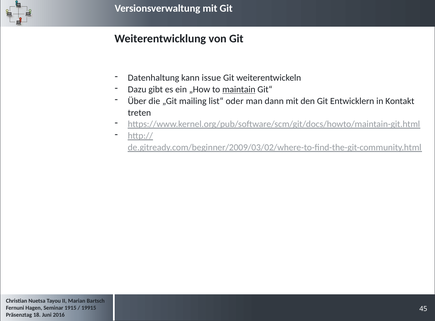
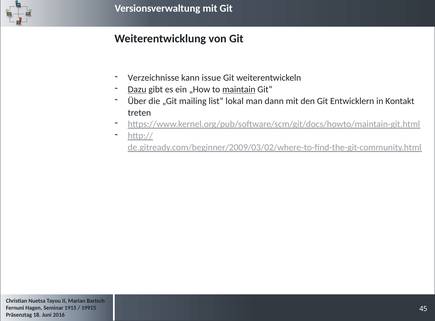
Datenhaltung: Datenhaltung -> Verzeichnisse (153, 78)
Dazu underline: none -> present (137, 90)
oder: oder -> lokal (235, 101)
